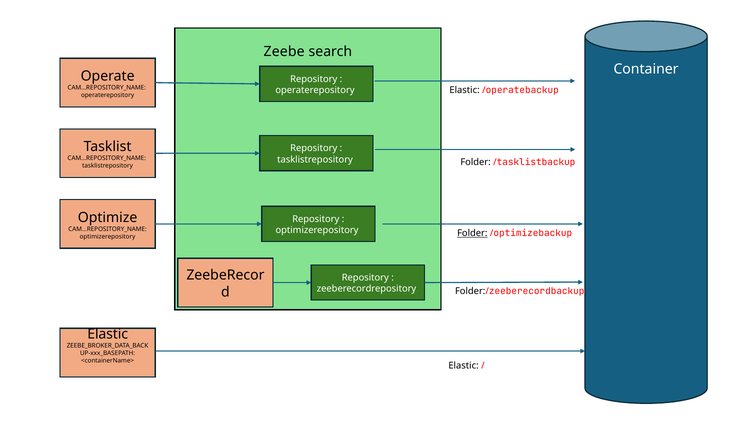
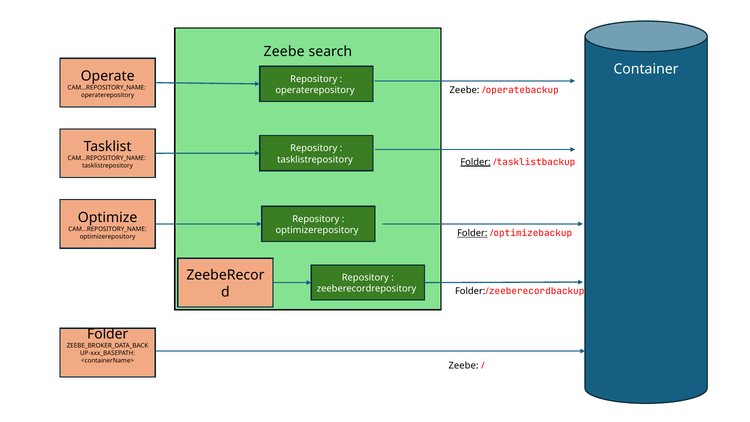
Elastic: Elastic -> Zeebe (465, 90)
Folder underline: none -> present (476, 162)
Elastic: Elastic -> Folder (108, 334)
Elastic: Elastic -> Zeebe (464, 366)
